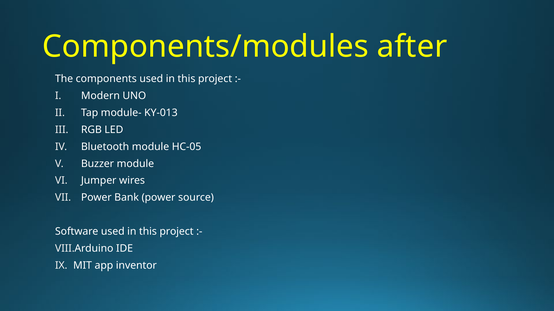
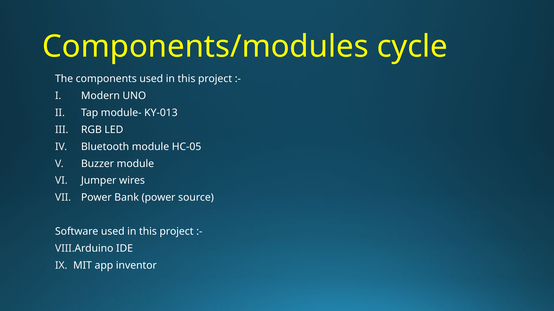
after: after -> cycle (412, 47)
